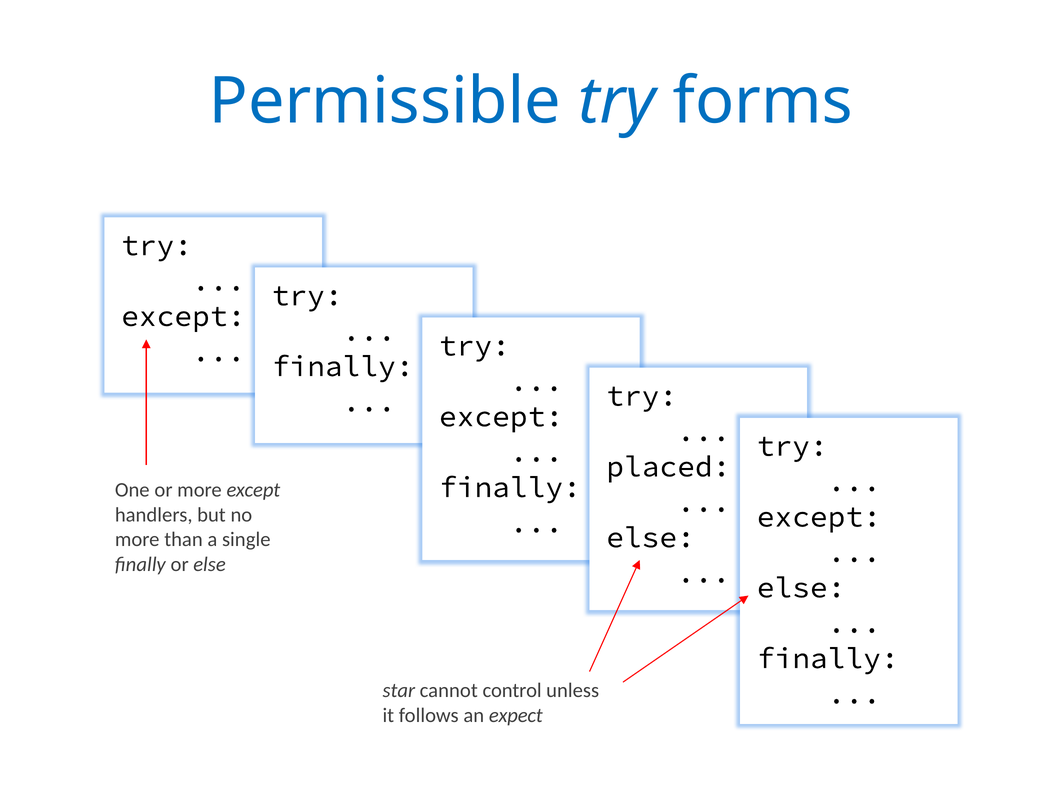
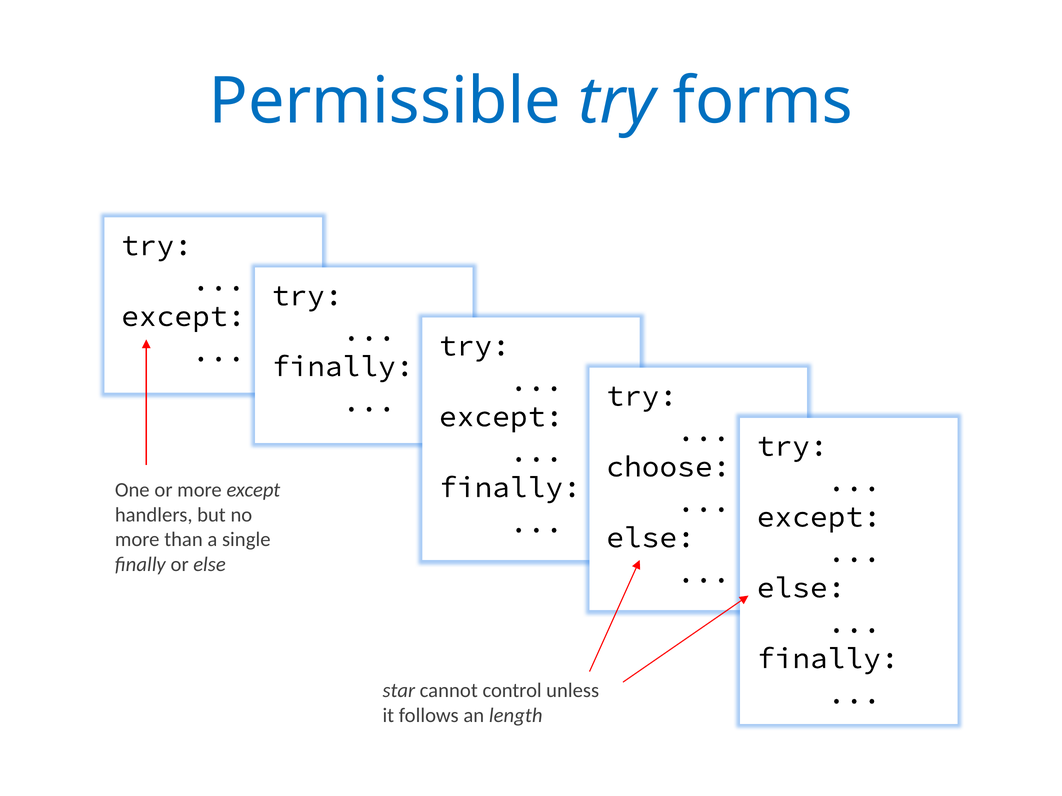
placed: placed -> choose (668, 467)
expect: expect -> length (516, 716)
